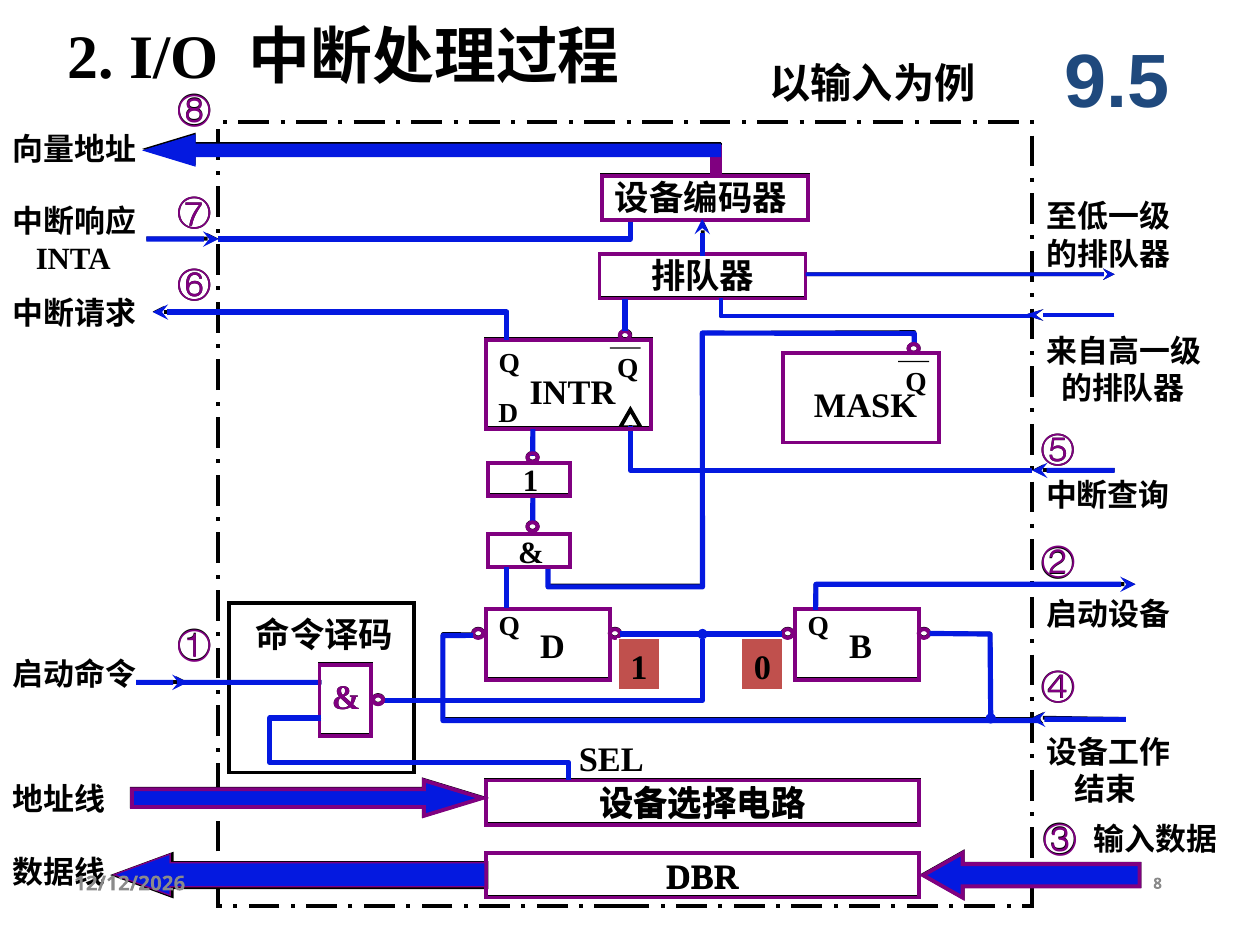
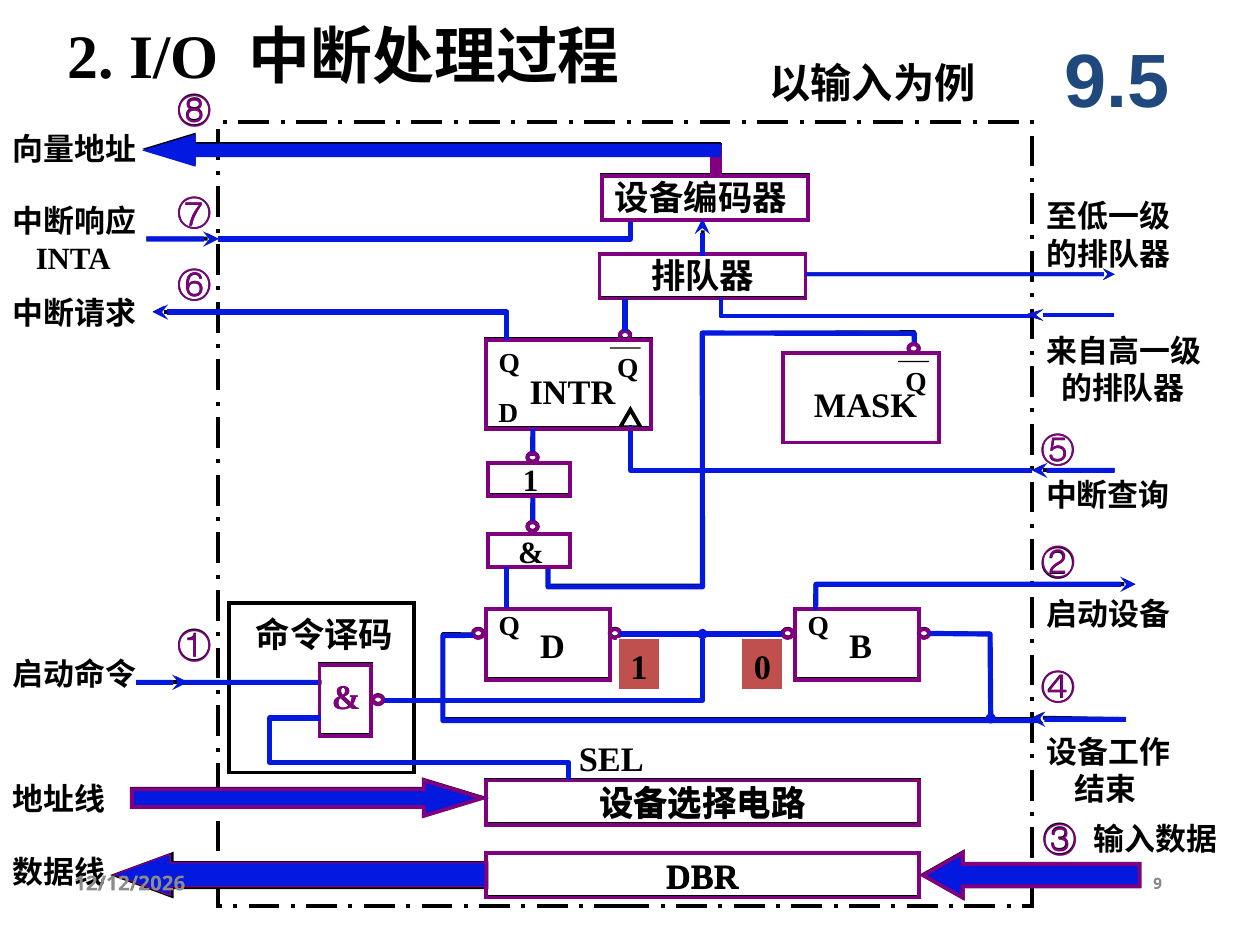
8: 8 -> 9 (1158, 884)
